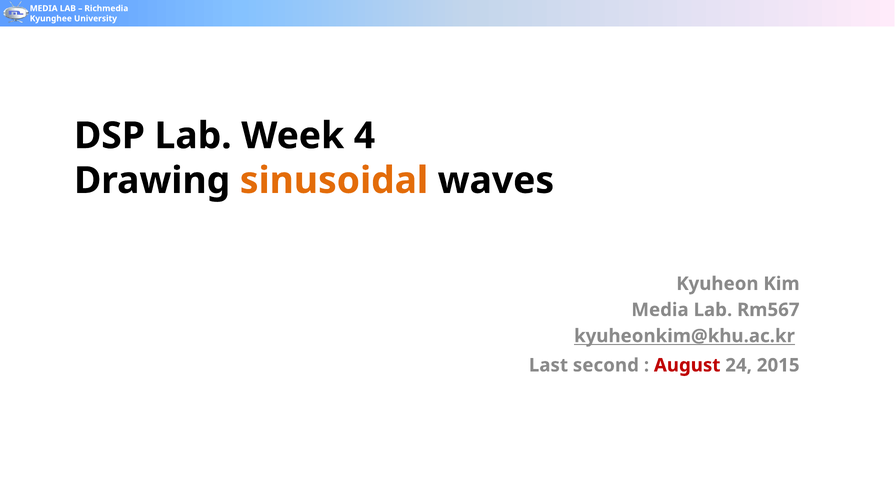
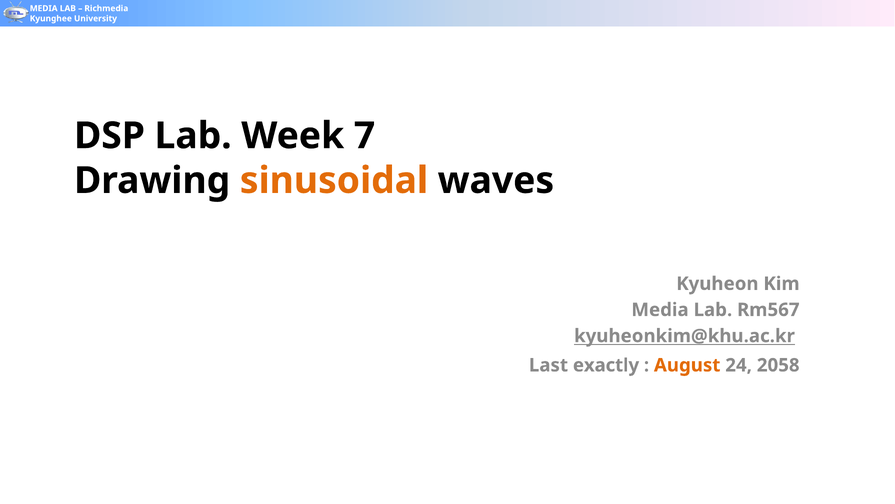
4: 4 -> 7 (364, 136)
second: second -> exactly (606, 365)
August colour: red -> orange (687, 365)
2015: 2015 -> 2058 (778, 365)
